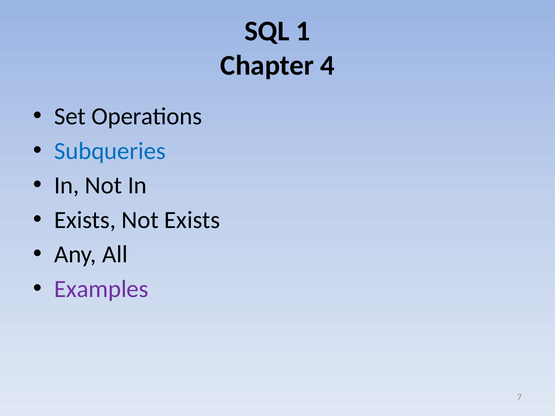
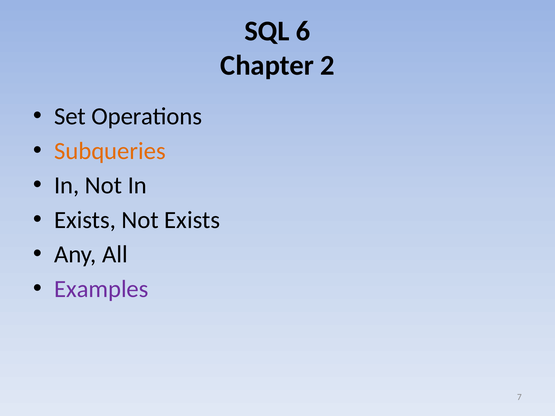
1: 1 -> 6 (303, 31)
4: 4 -> 2 (327, 65)
Subqueries colour: blue -> orange (110, 151)
